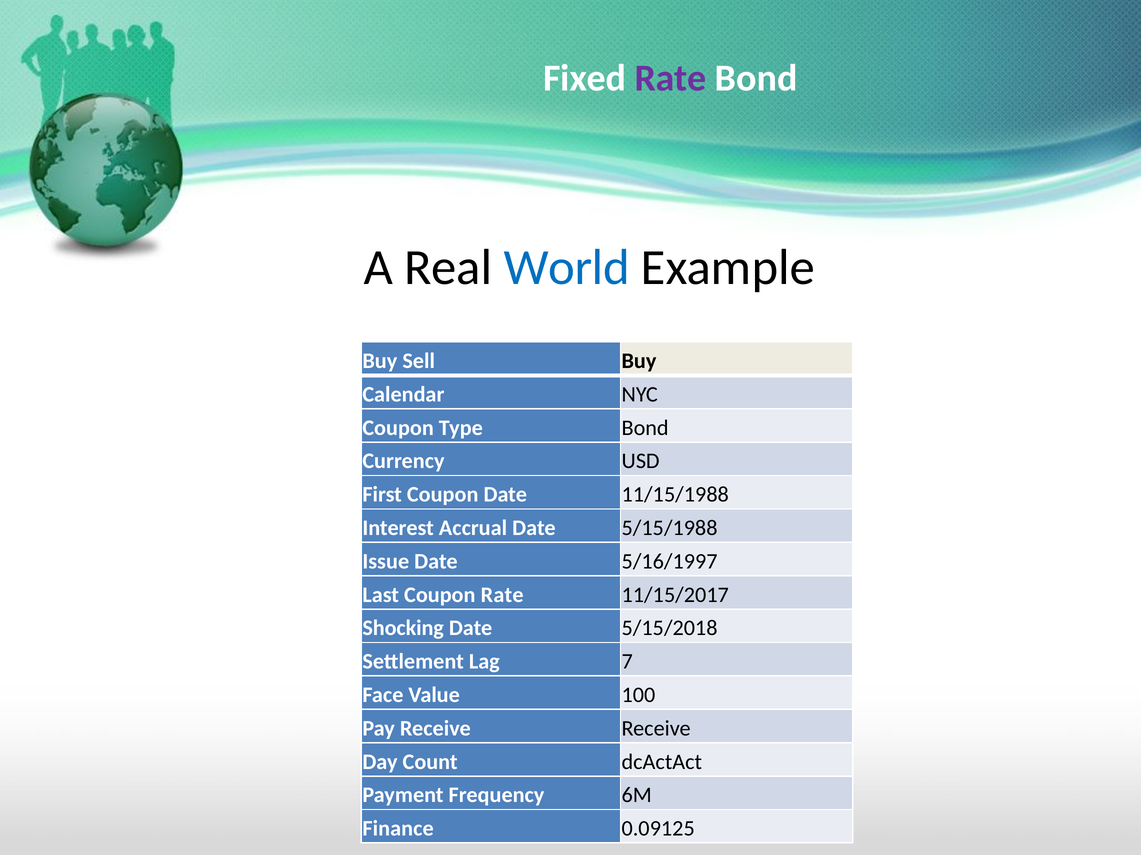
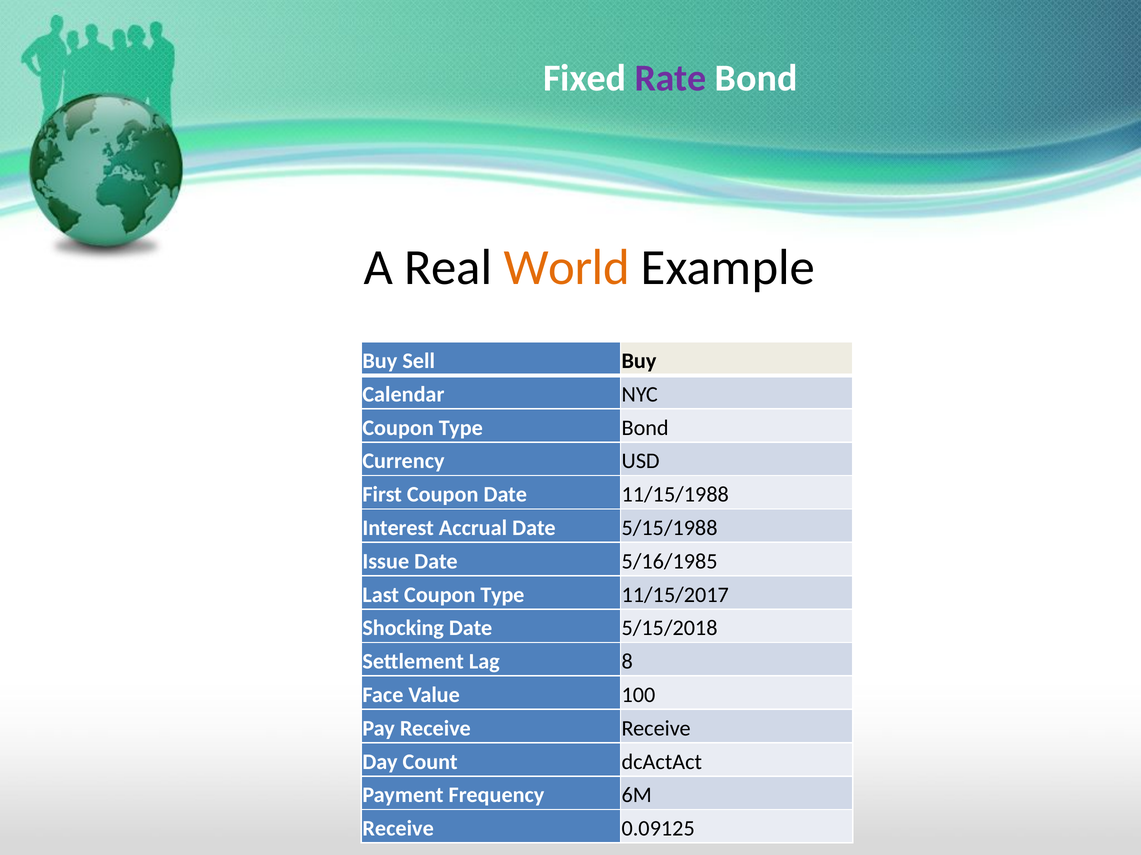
World colour: blue -> orange (567, 268)
5/16/1997: 5/16/1997 -> 5/16/1985 (670, 562)
Last Coupon Rate: Rate -> Type (502, 595)
7: 7 -> 8 (627, 662)
Finance: Finance -> Receive (398, 829)
